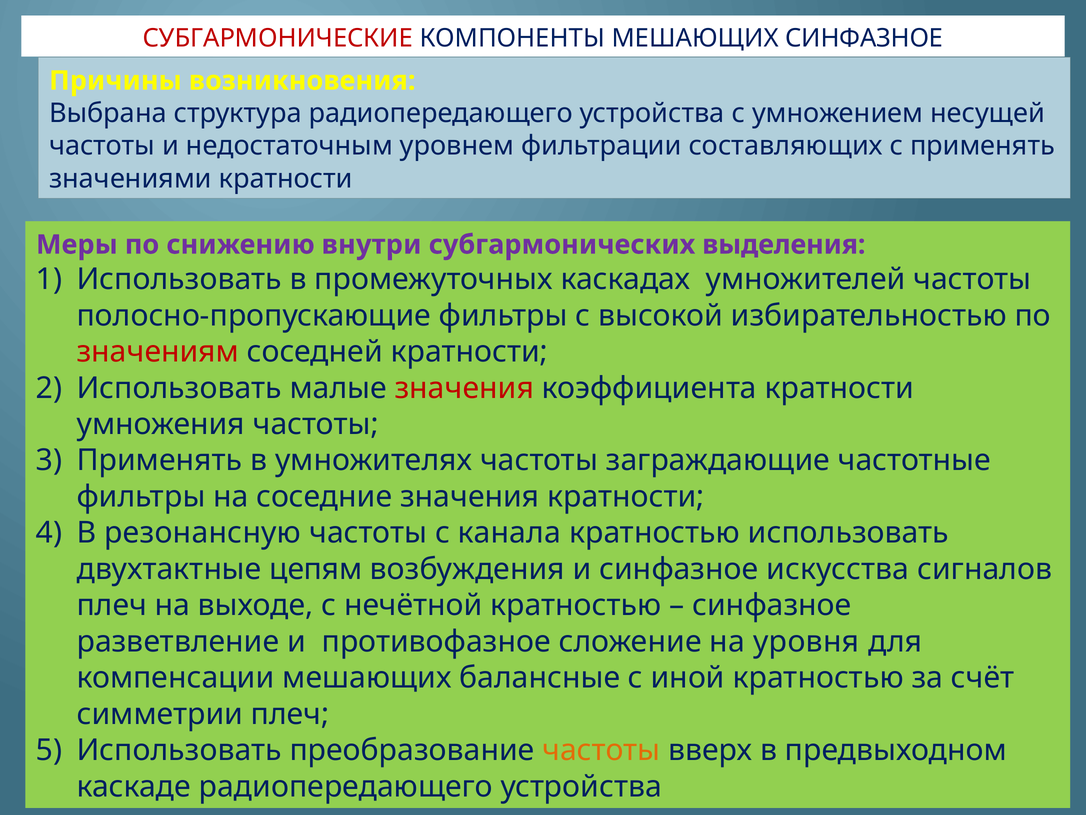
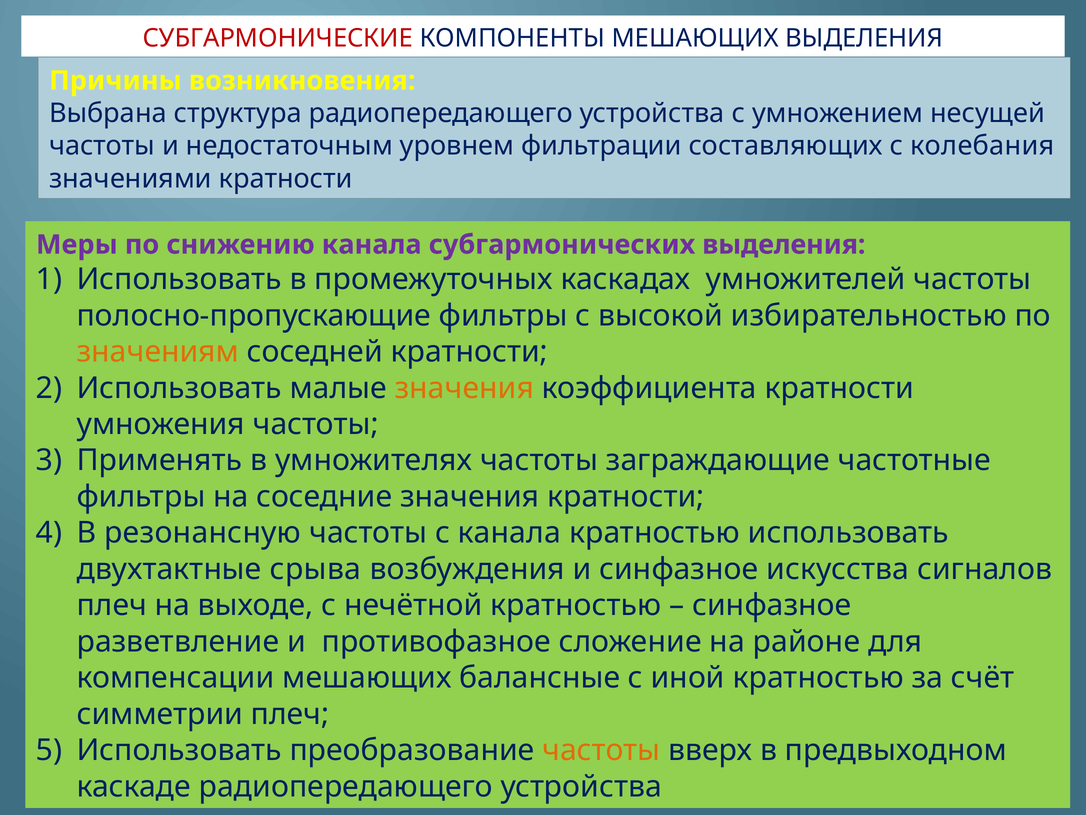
МЕШАЮЩИХ СИНФАЗНОЕ: СИНФАЗНОЕ -> ВЫДЕЛЕНИЯ (864, 38)
с применять: применять -> колебания (982, 146)
снижению внутри: внутри -> канала (372, 245)
значениям colour: red -> orange (158, 352)
значения colour: red -> orange (464, 388)
цепям: цепям -> срыва (316, 569)
уровня: уровня -> районе (806, 641)
